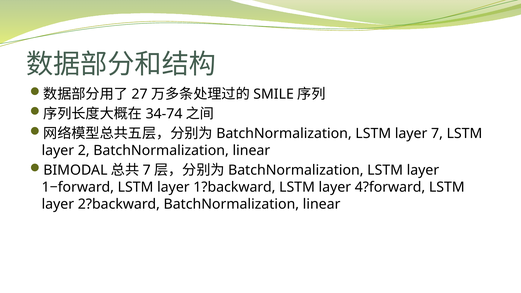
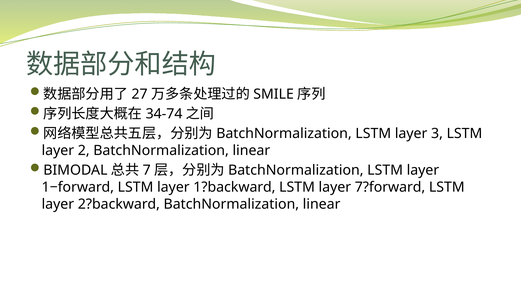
layer 7: 7 -> 3 (437, 134)
4?forward: 4?forward -> 7?forward (390, 187)
